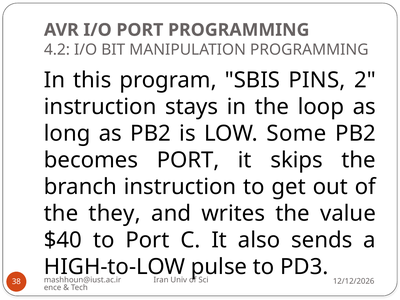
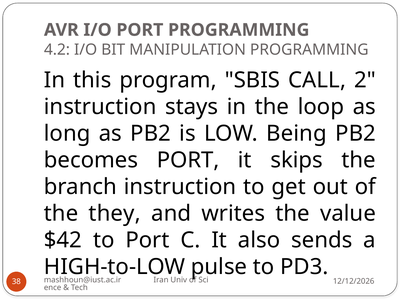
PINS: PINS -> CALL (317, 80)
Some: Some -> Being (297, 134)
$40: $40 -> $42 (63, 240)
